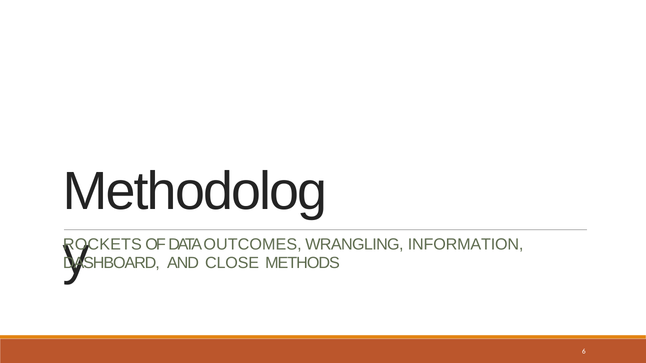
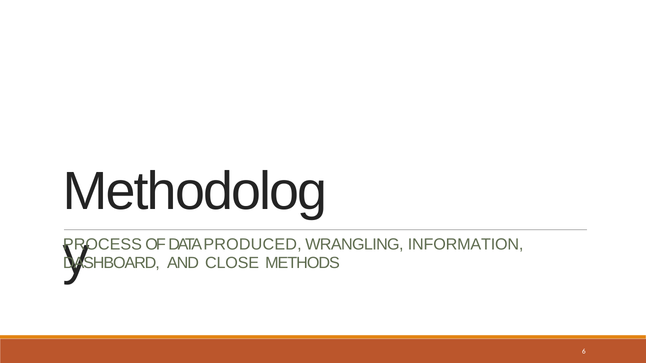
ROCKETS: ROCKETS -> PROCESS (102, 245)
OUTCOMES: OUTCOMES -> PRODUCED (253, 245)
